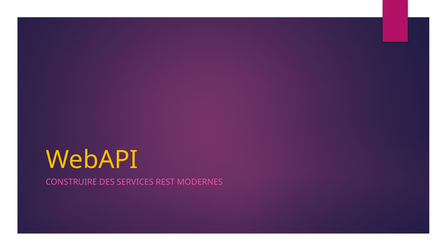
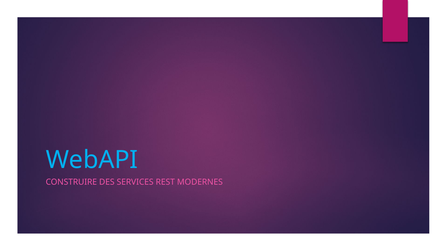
WebAPI colour: yellow -> light blue (92, 160)
